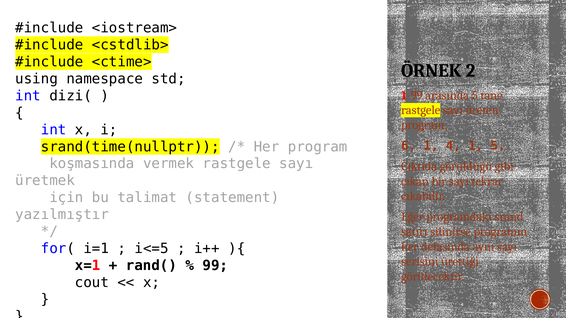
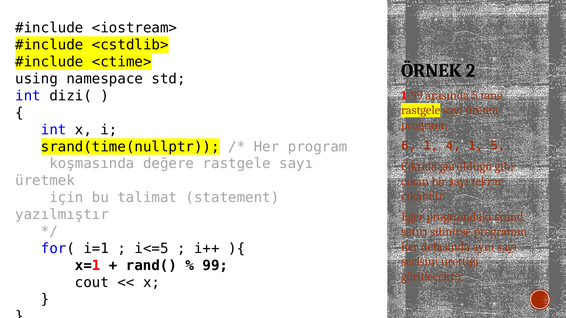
vermek: vermek -> değere (169, 164)
